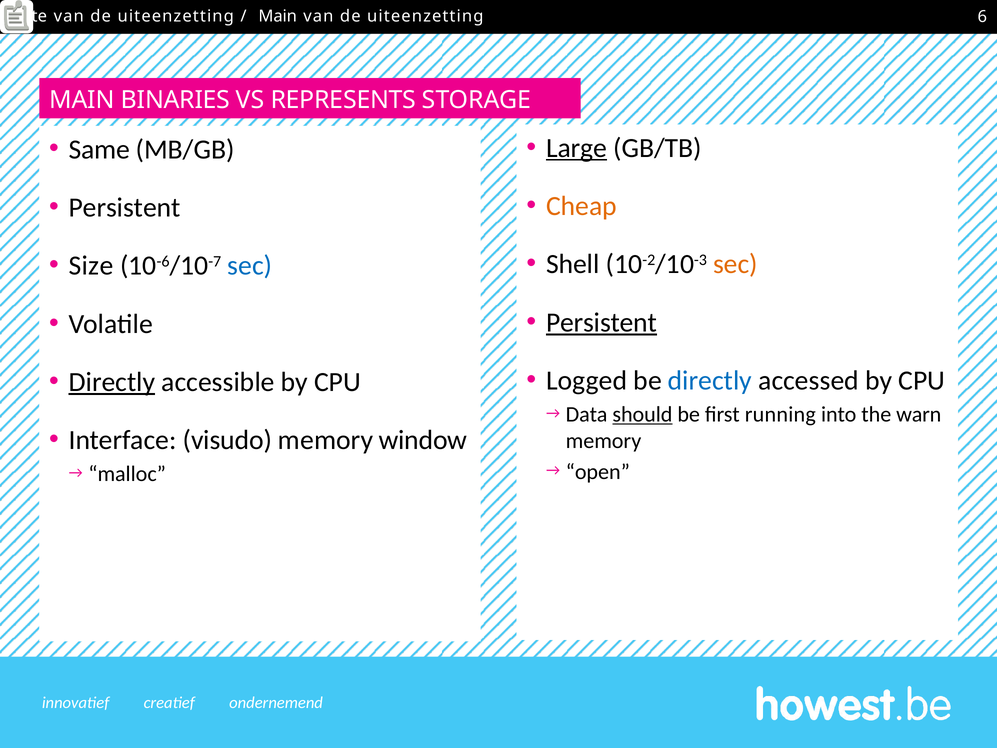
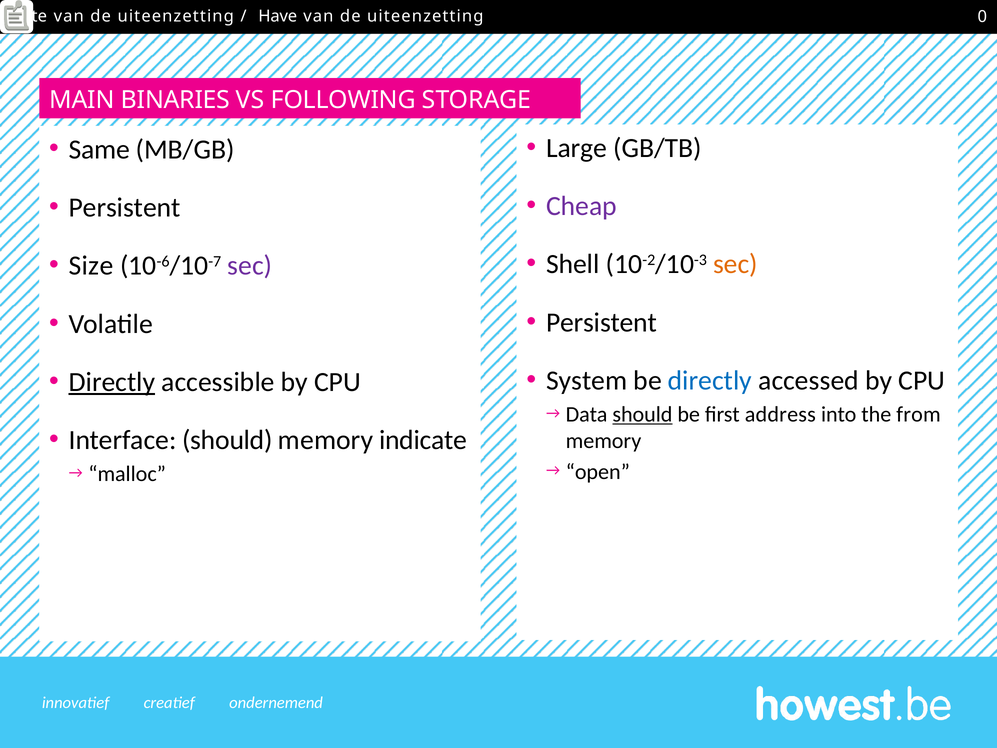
Main: Main -> Have (278, 16)
6: 6 -> 0 (982, 17)
REPRESENTS: REPRESENTS -> FOLLOWING (343, 100)
Large underline: present -> none (577, 148)
Cheap colour: orange -> purple (582, 206)
sec colour: blue -> purple (250, 266)
Persistent underline: present -> none (602, 322)
Logged: Logged -> System (587, 381)
running: running -> address (780, 414)
warn: warn -> from (919, 414)
Interface visudo: visudo -> should (227, 440)
window: window -> indicate (423, 440)
